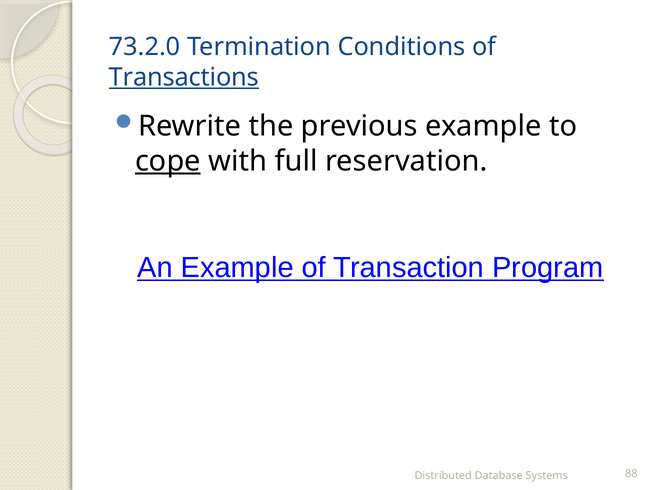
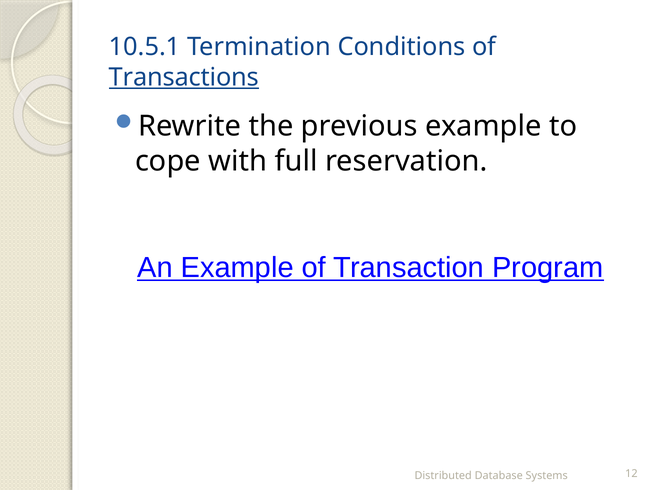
73.2.0: 73.2.0 -> 10.5.1 (145, 47)
cope underline: present -> none (168, 161)
88: 88 -> 12 (631, 473)
